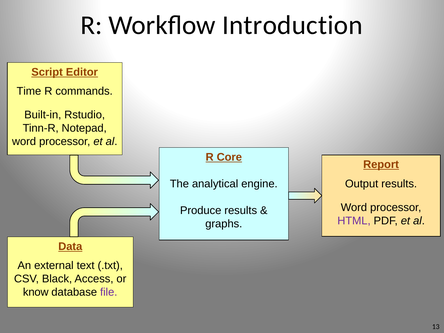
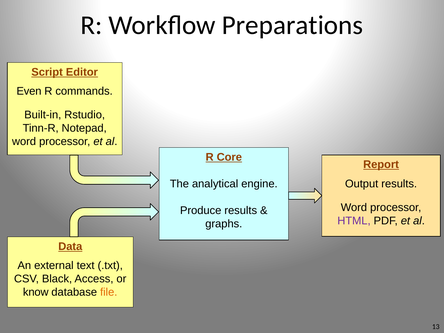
Introduction: Introduction -> Preparations (292, 25)
Time: Time -> Even (29, 91)
file colour: purple -> orange (109, 292)
